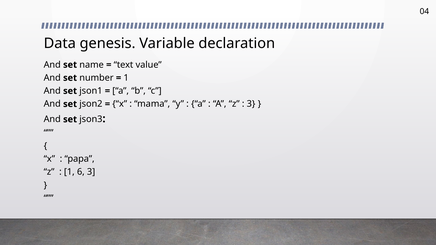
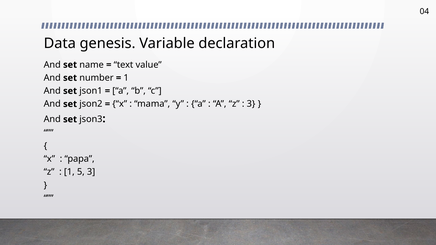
6: 6 -> 5 (81, 172)
